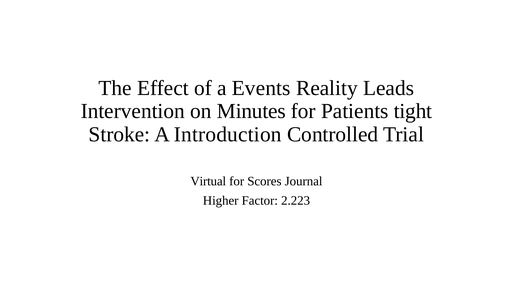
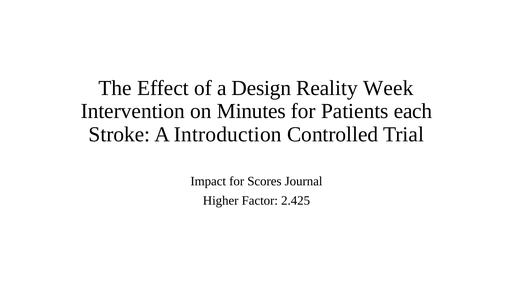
Events: Events -> Design (261, 88)
Leads: Leads -> Week (388, 88)
tight: tight -> each (413, 111)
Virtual: Virtual -> Impact (208, 181)
2.223: 2.223 -> 2.425 (296, 200)
